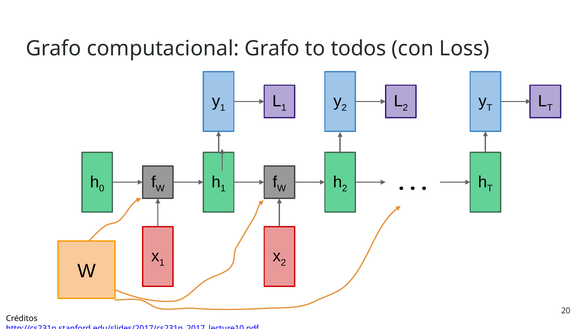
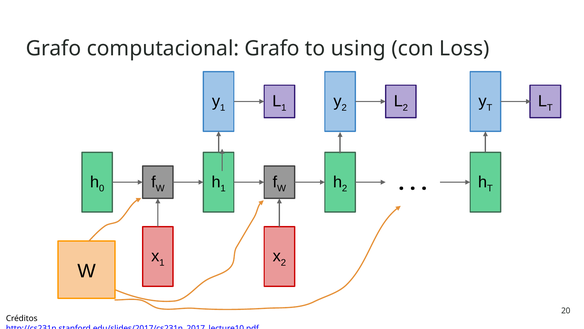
todos: todos -> using (358, 48)
